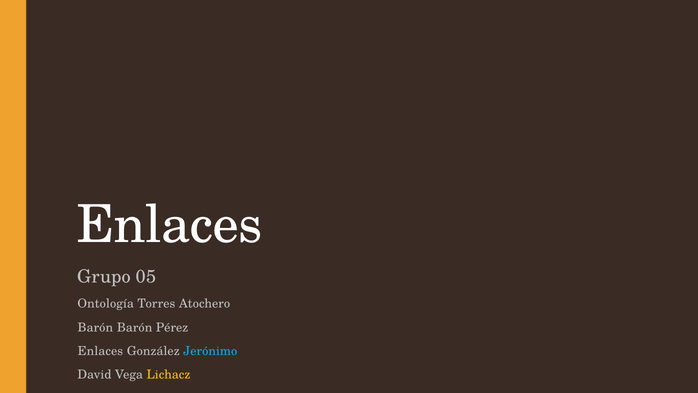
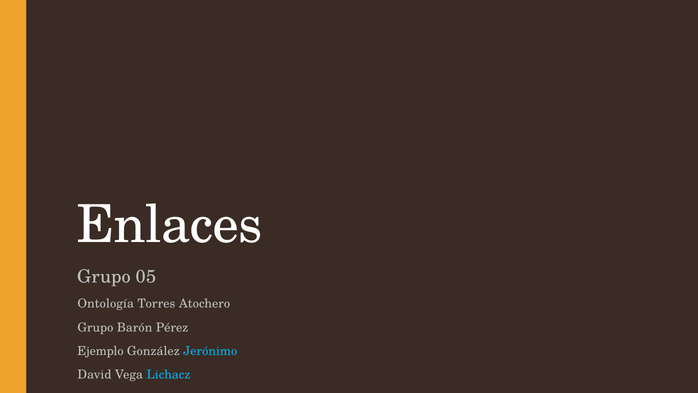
Barón: Barón -> Grupo (95, 327)
Enlaces: Enlaces -> Ejemplo (100, 351)
Lichacz colour: yellow -> light blue (168, 374)
